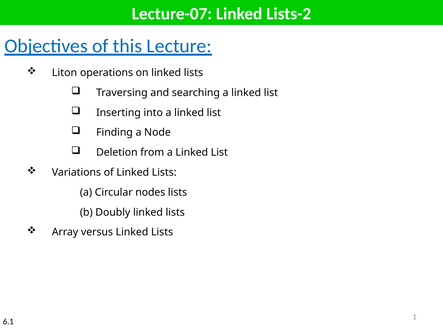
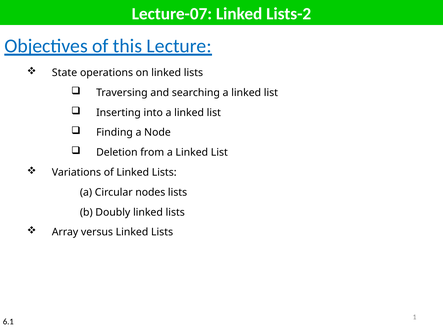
Liton: Liton -> State (65, 73)
